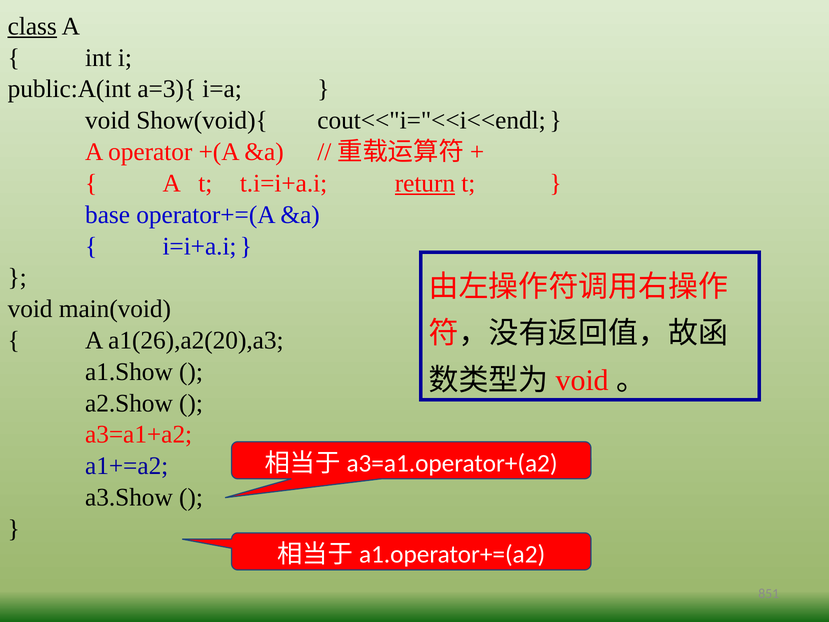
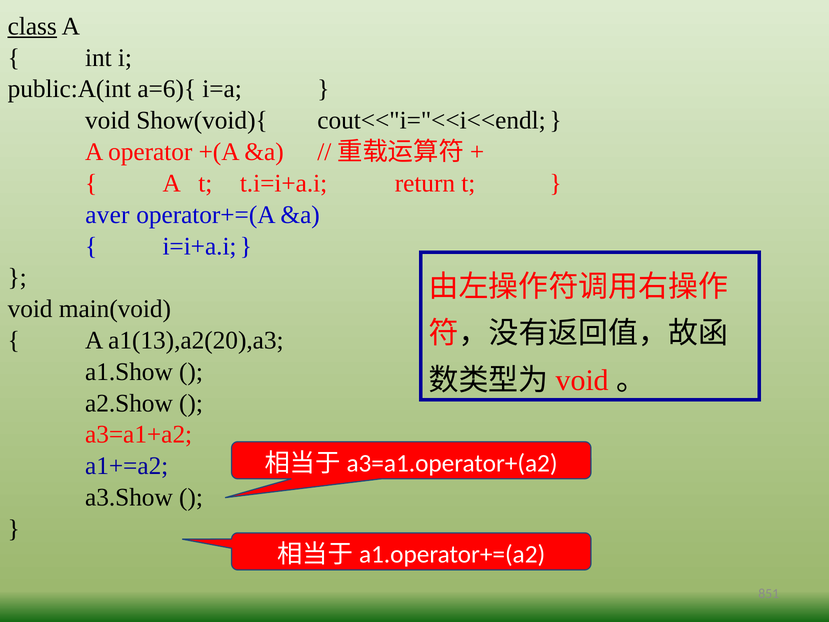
a=3){: a=3){ -> a=6){ (167, 89)
return underline: present -> none (425, 183)
base: base -> aver (107, 215)
a1(26),a2(20),a3: a1(26),a2(20),a3 -> a1(13),a2(20),a3 (196, 340)
